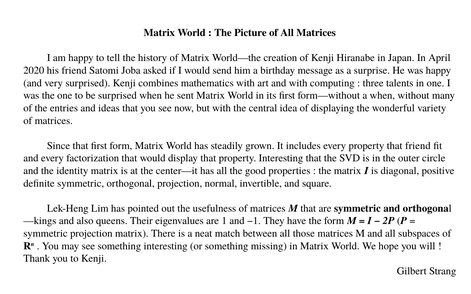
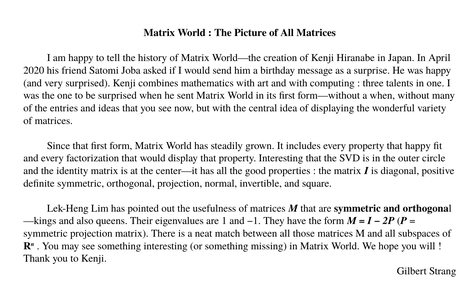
that friend: friend -> happy (418, 146)
